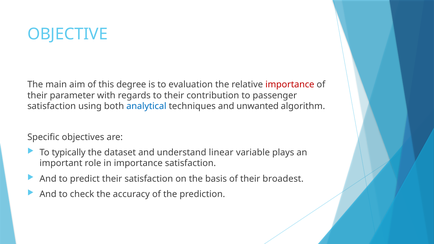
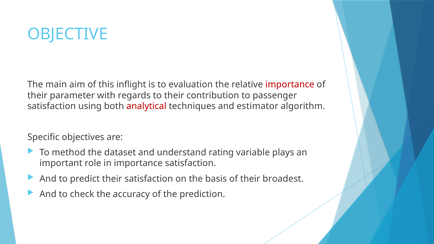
degree: degree -> inflight (131, 85)
analytical colour: blue -> red (146, 106)
unwanted: unwanted -> estimator (257, 106)
typically: typically -> method (69, 153)
linear: linear -> rating (221, 153)
